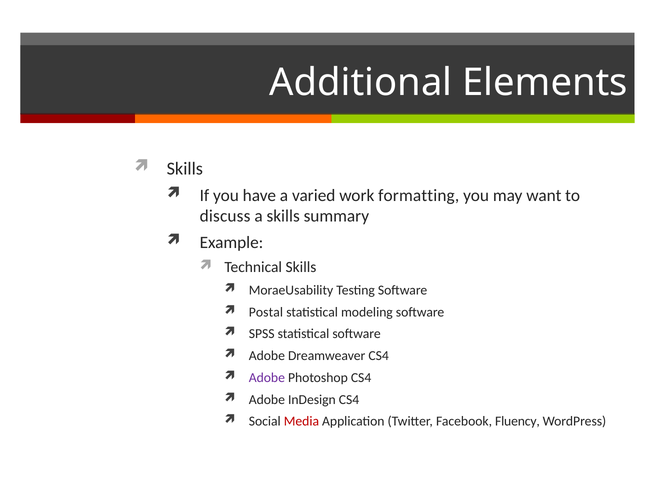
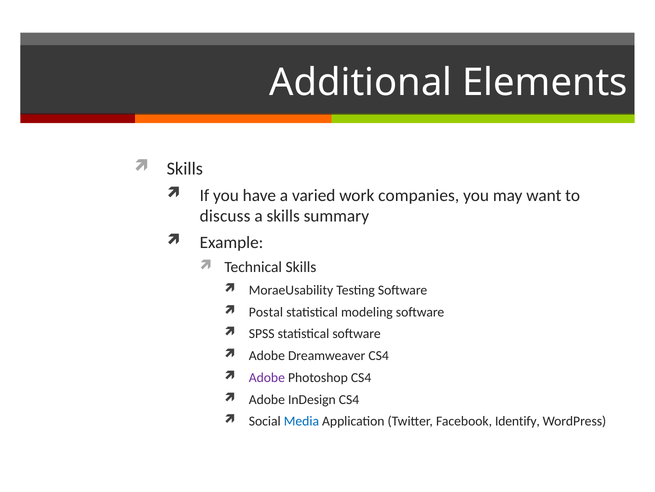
formatting: formatting -> companies (419, 195)
Media colour: red -> blue (301, 421)
Fluency: Fluency -> Identify (517, 421)
